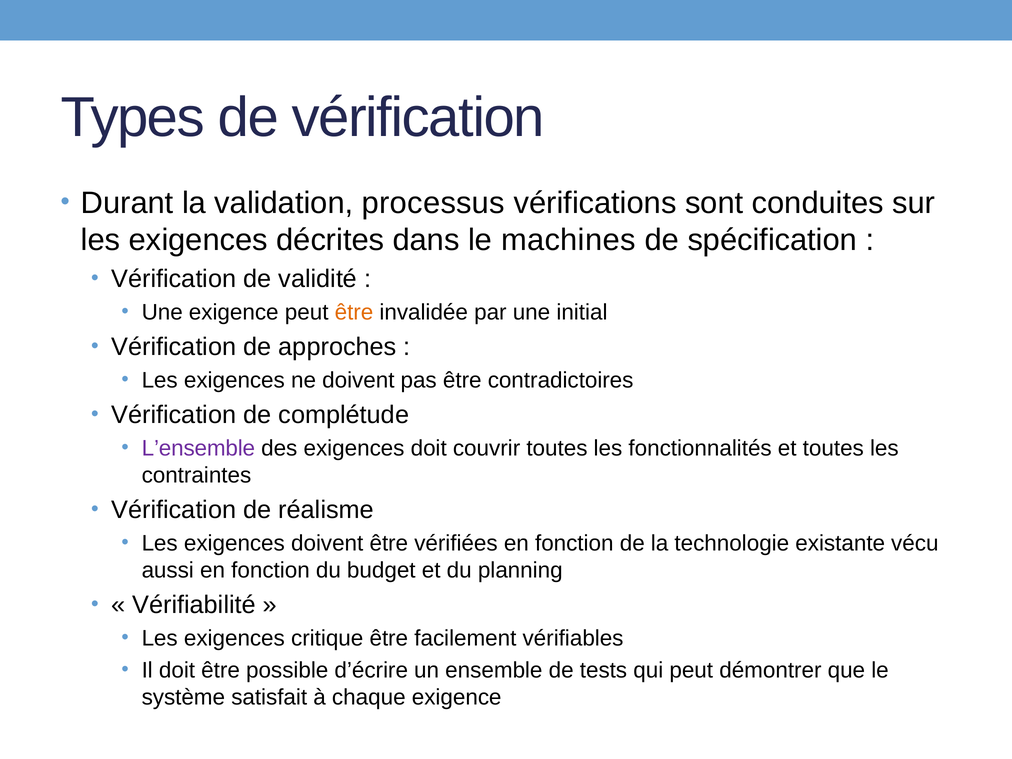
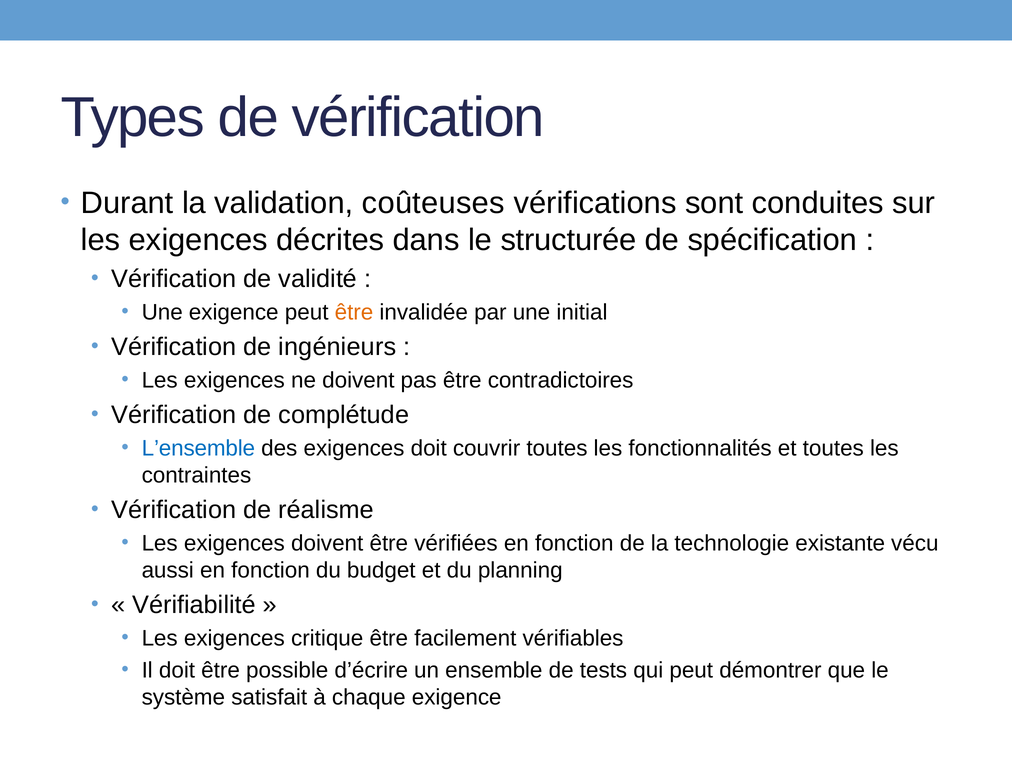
processus: processus -> coûteuses (433, 203)
machines: machines -> structurée (569, 240)
approches: approches -> ingénieurs (337, 347)
L’ensemble colour: purple -> blue (198, 448)
